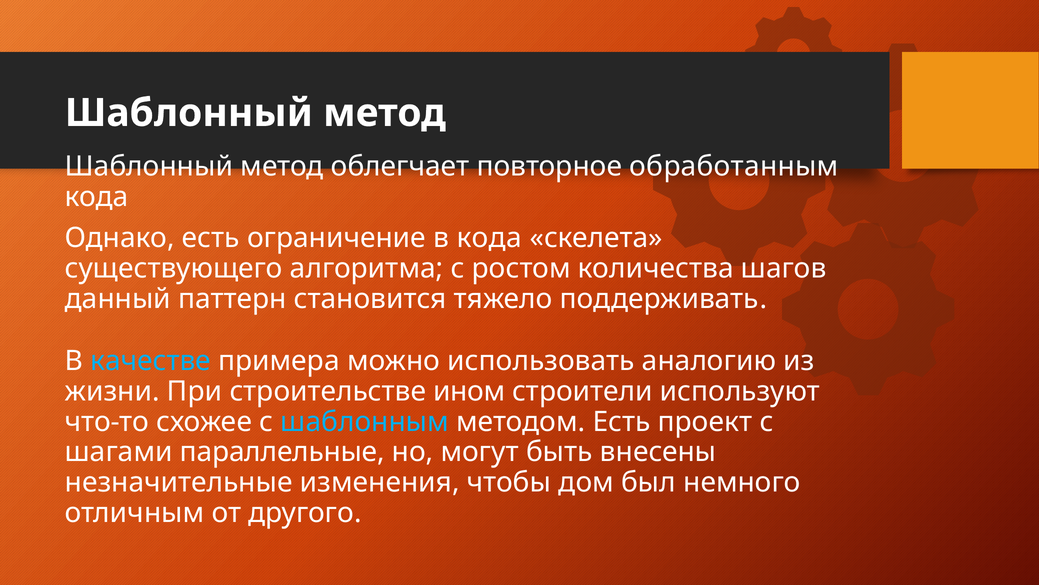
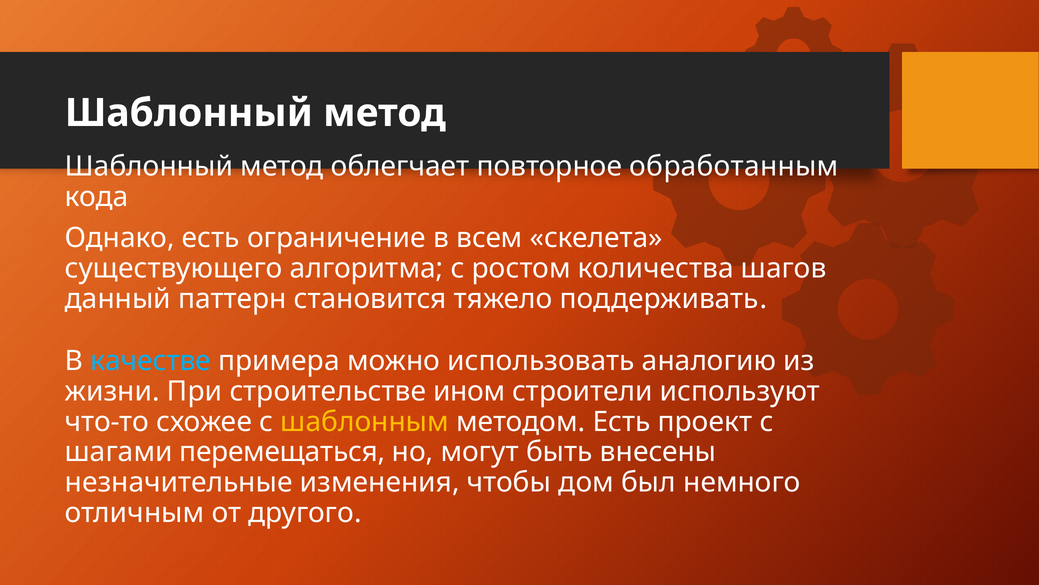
в кода: кода -> всем (489, 238)
шаблонным colour: light blue -> yellow (365, 421)
параллельные: параллельные -> перемещаться (282, 452)
